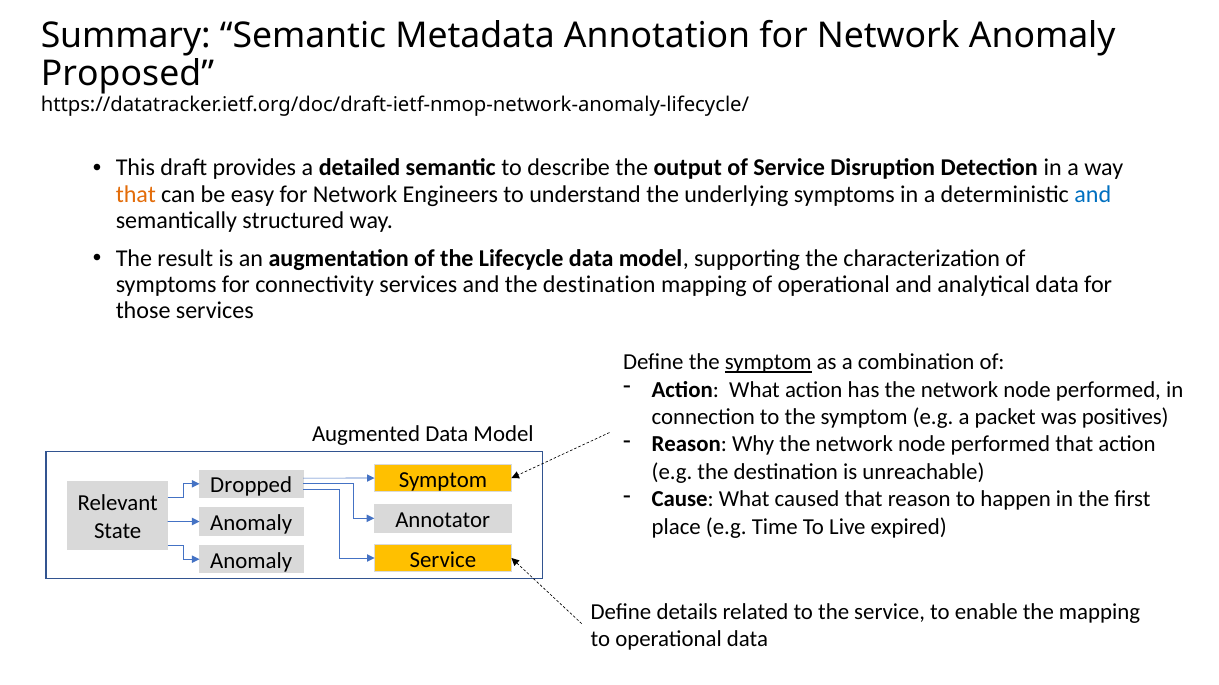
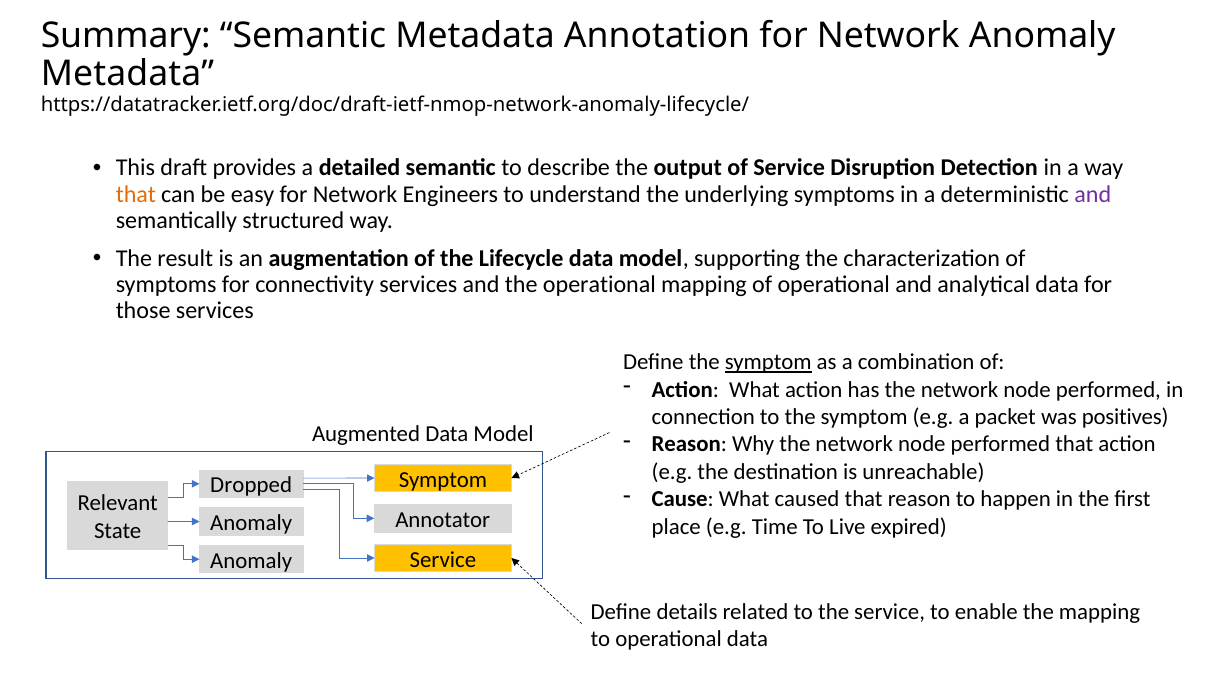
Proposed: Proposed -> Metadata (127, 74)
and colour: blue -> purple (1093, 194)
and the destination: destination -> operational (599, 285)
